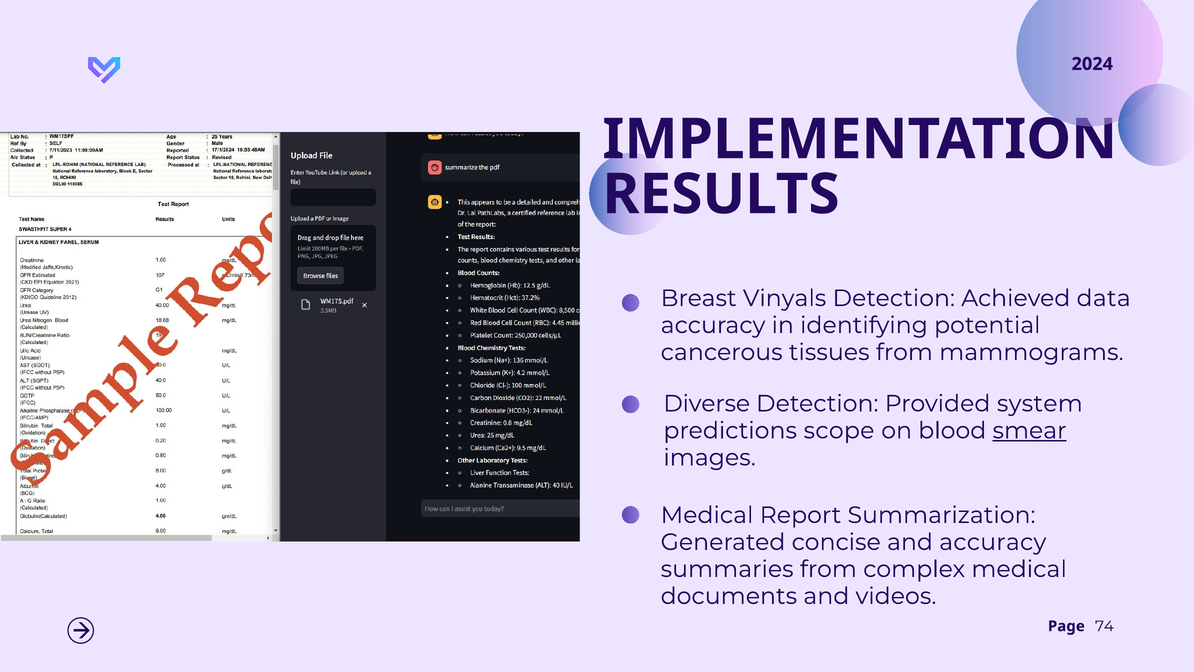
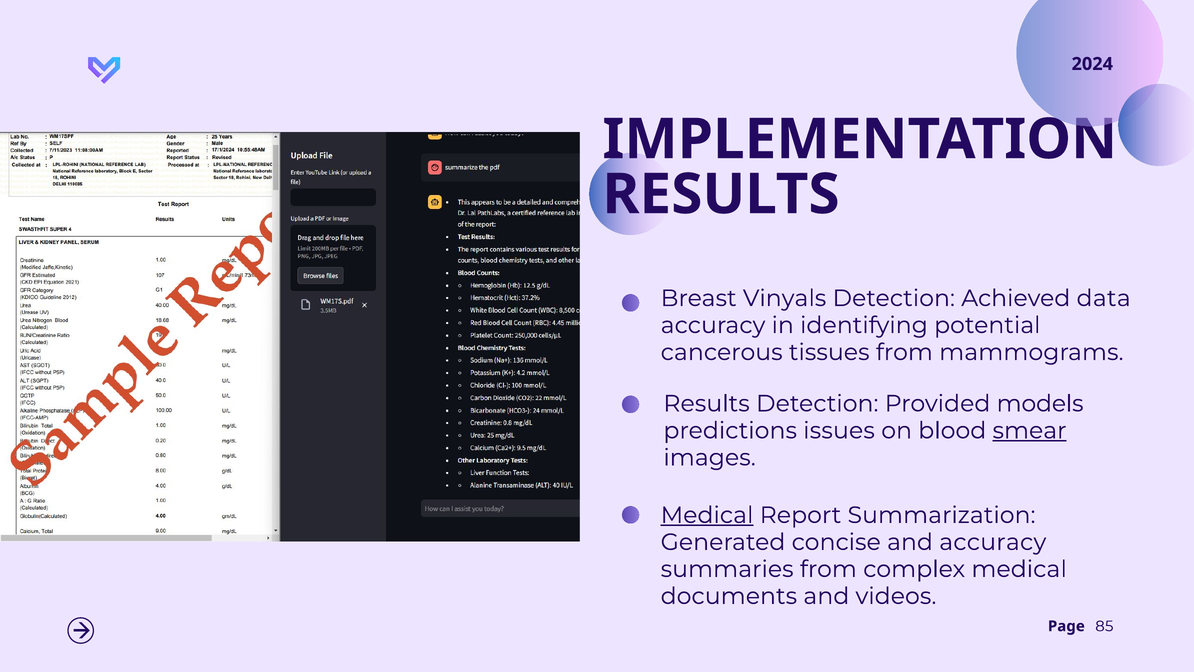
Diverse: Diverse -> Results (707, 403)
system: system -> models (1040, 403)
scope: scope -> issues (839, 430)
Medical underline: none -> present (707, 515)
74: 74 -> 85 (1104, 626)
